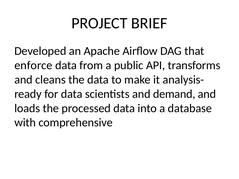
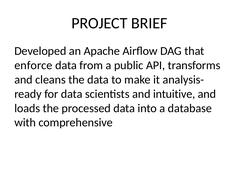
demand: demand -> intuitive (174, 94)
